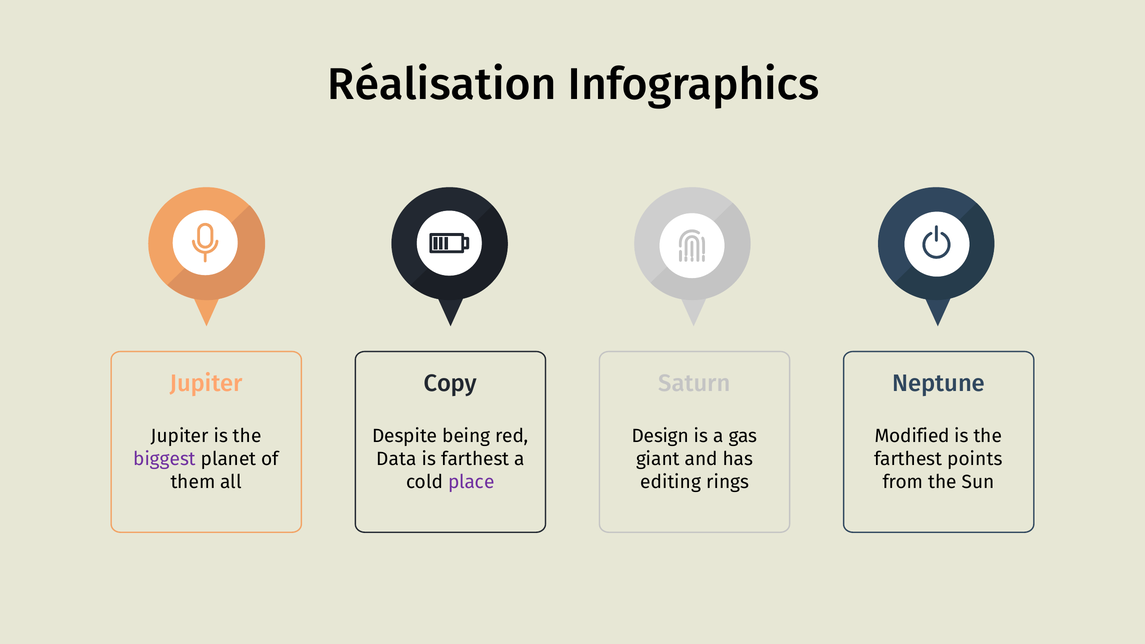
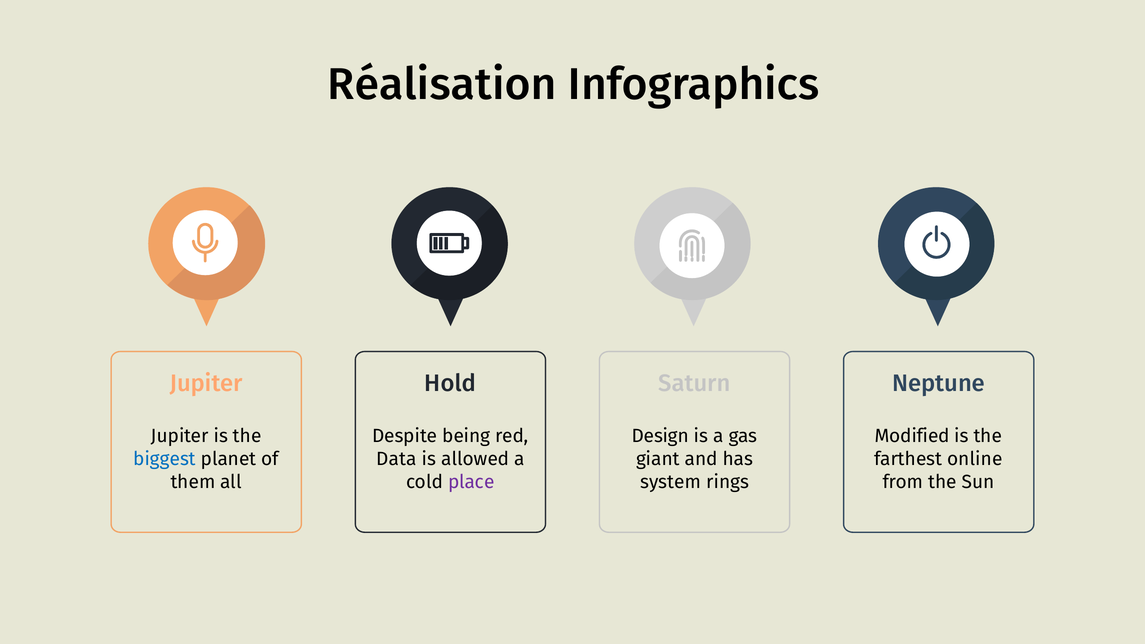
Copy: Copy -> Hold (450, 383)
biggest colour: purple -> blue (165, 459)
is farthest: farthest -> allowed (475, 459)
points: points -> online (975, 459)
editing: editing -> system (671, 482)
